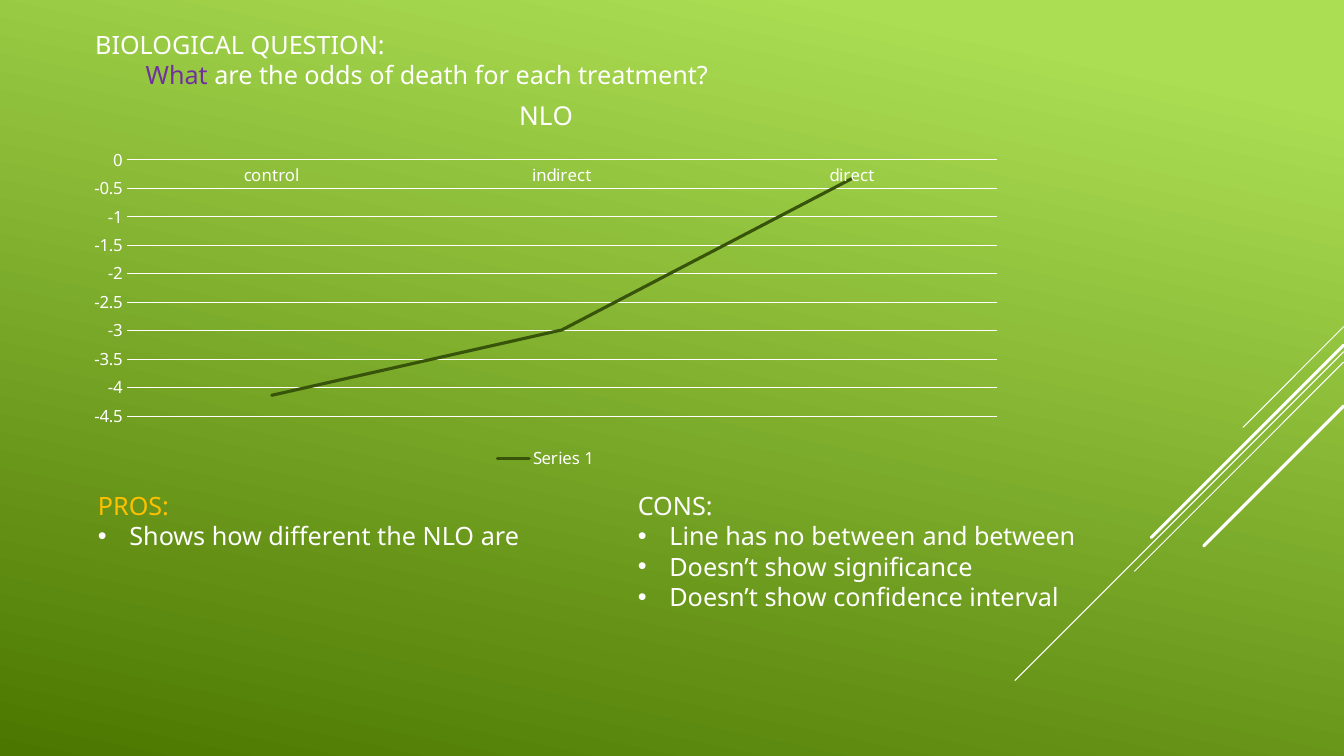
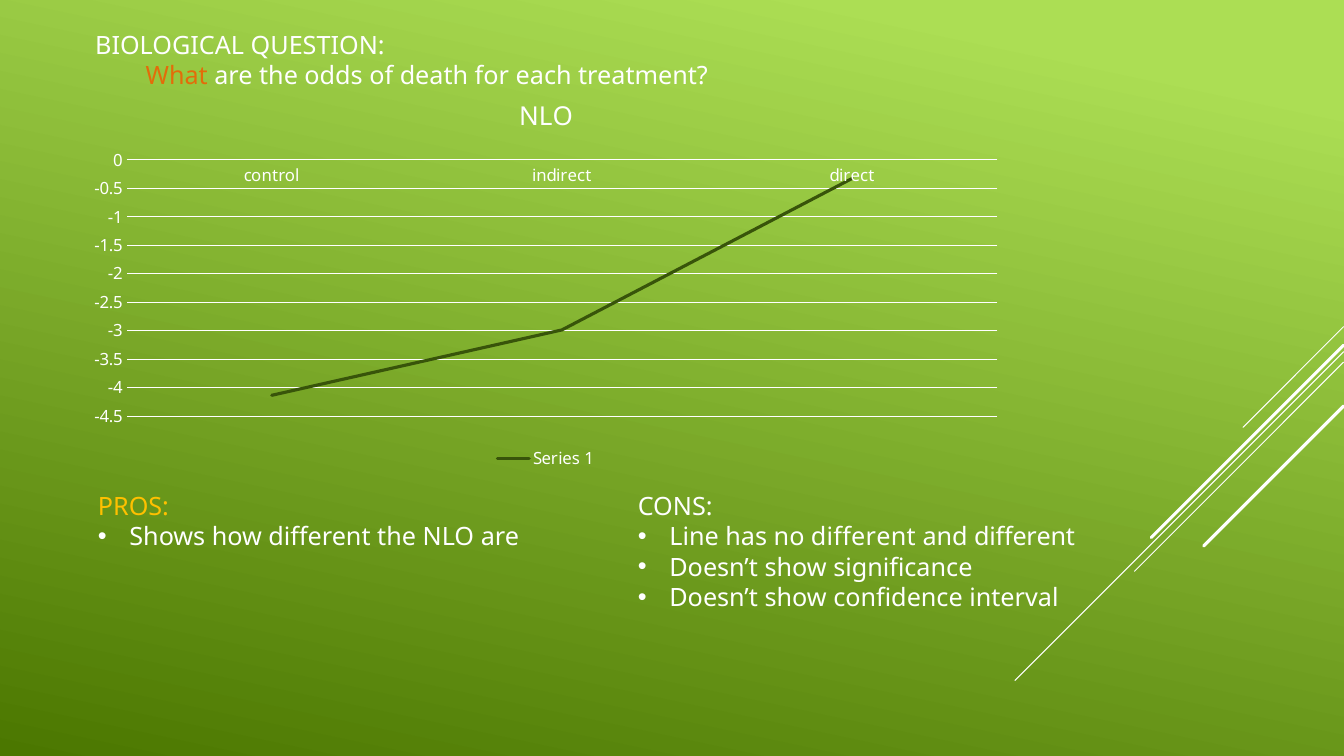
What colour: purple -> orange (177, 76)
no between: between -> different (863, 538)
and between: between -> different (1025, 538)
